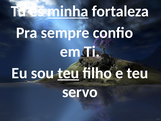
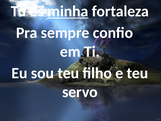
teu underline: present -> none (68, 73)
